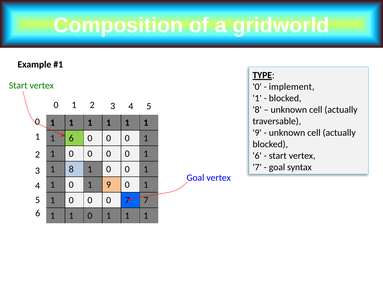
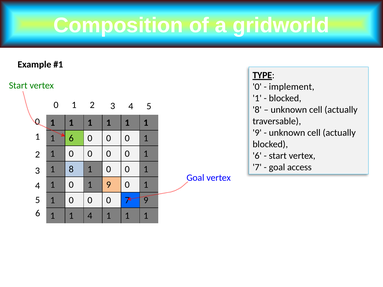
syntax: syntax -> access (299, 167)
7: 7 -> 9 (146, 200)
0: 0 -> 4 (90, 216)
